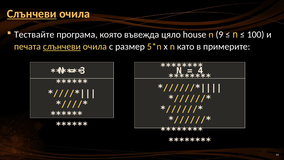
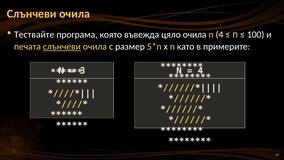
Слънчеви underline: present -> none (32, 14)
цяло house: house -> очила (195, 35)
n 9: 9 -> 4 (219, 35)
